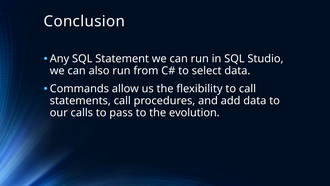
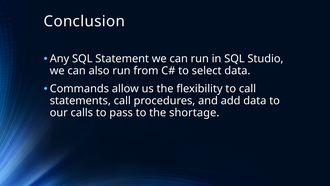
evolution: evolution -> shortage (194, 112)
